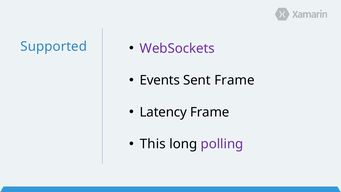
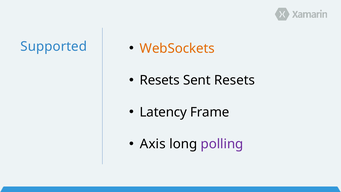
WebSockets colour: purple -> orange (177, 48)
Events: Events -> Resets (160, 80)
Sent Frame: Frame -> Resets (235, 80)
This: This -> Axis (153, 144)
